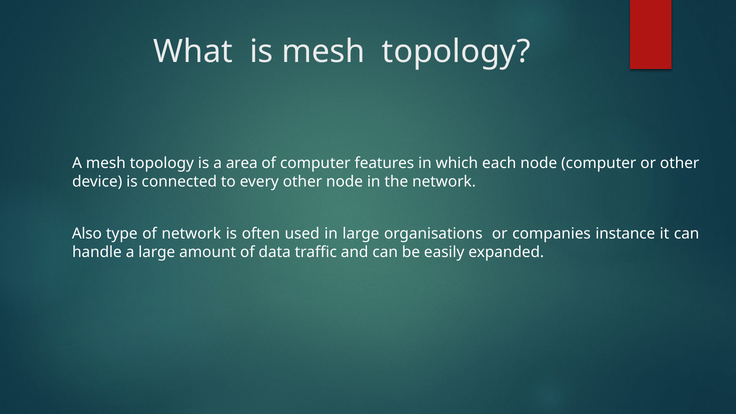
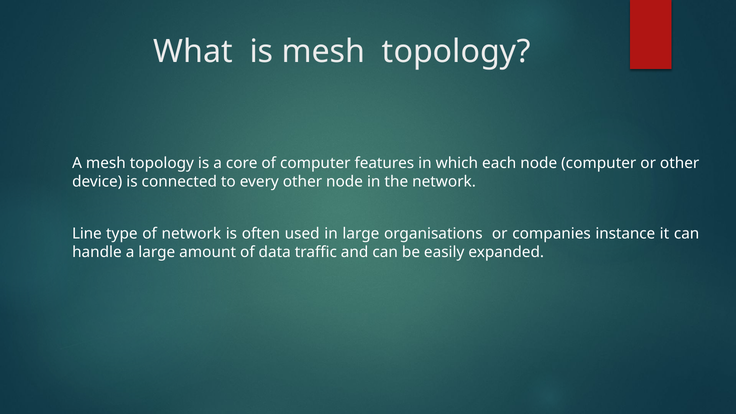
area: area -> core (242, 163)
Also: Also -> Line (87, 234)
